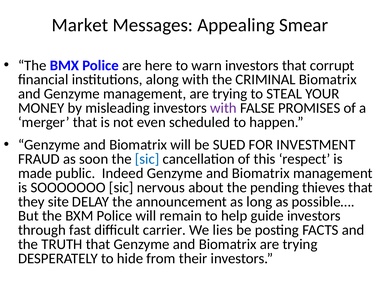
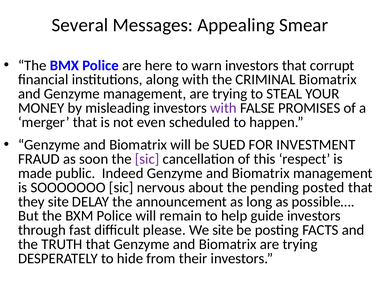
Market: Market -> Several (80, 25)
sic colour: blue -> purple (147, 159)
thieves: thieves -> posted (323, 187)
carrier: carrier -> please (164, 230)
We lies: lies -> site (223, 230)
